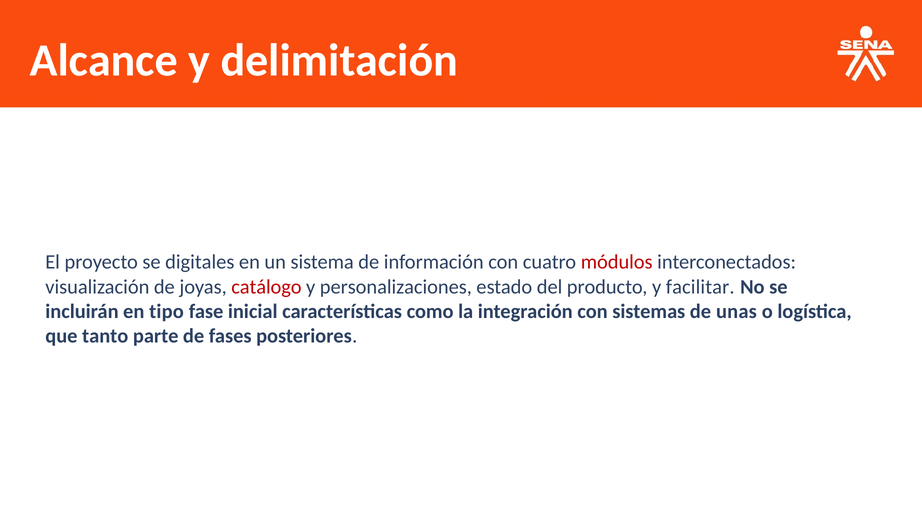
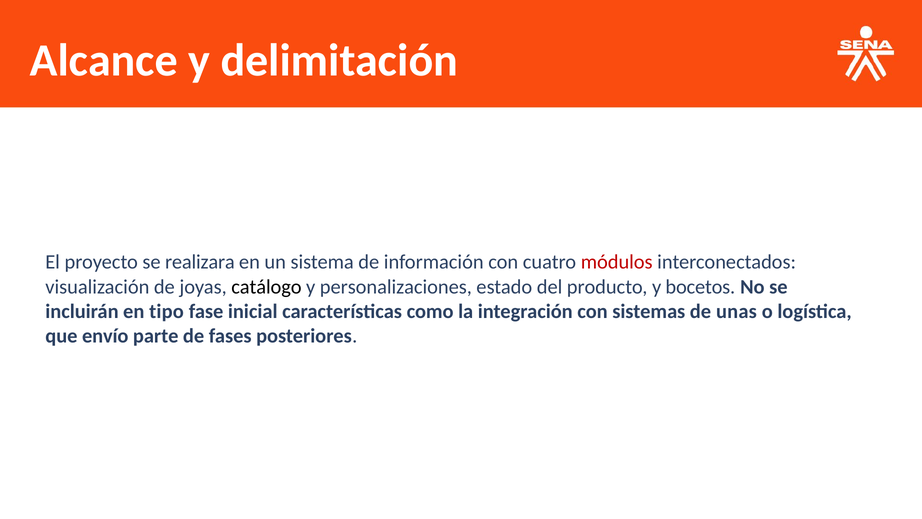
digitales: digitales -> realizara (200, 262)
catálogo colour: red -> black (266, 287)
facilitar: facilitar -> bocetos (700, 287)
tanto: tanto -> envío (105, 336)
